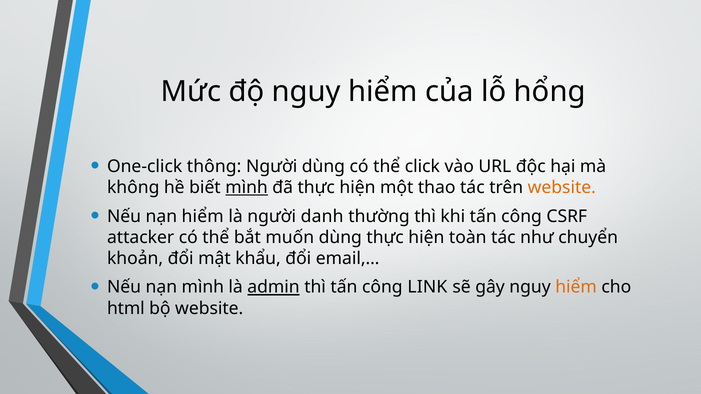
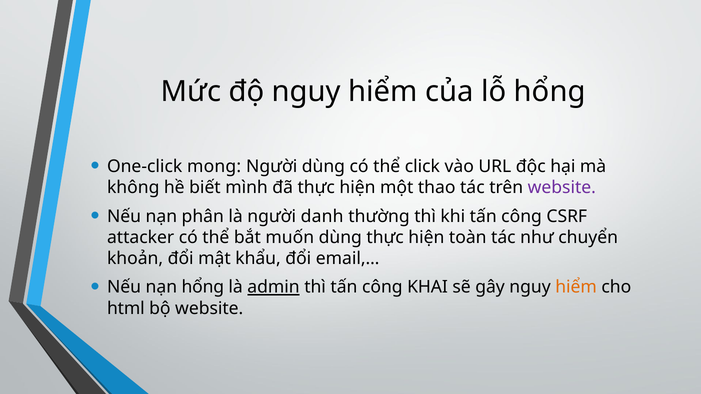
thông: thông -> mong (214, 167)
mình underline: present -> none (247, 188)
website colour: orange -> purple (562, 188)
nạn hiểm: hiểm -> phân (203, 216)
nạn mình: mình -> hổng (203, 287)
LINK: LINK -> KHAI (428, 287)
